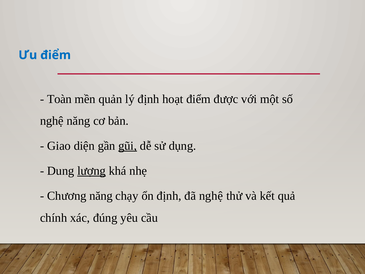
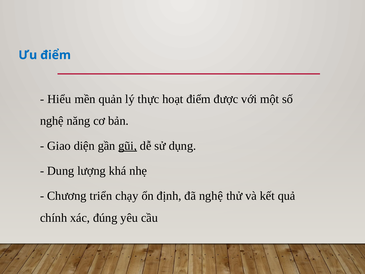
Toàn: Toàn -> Hiểu (59, 99)
lý định: định -> thực (149, 99)
lượng underline: present -> none (92, 171)
Chương năng: năng -> triển (101, 196)
